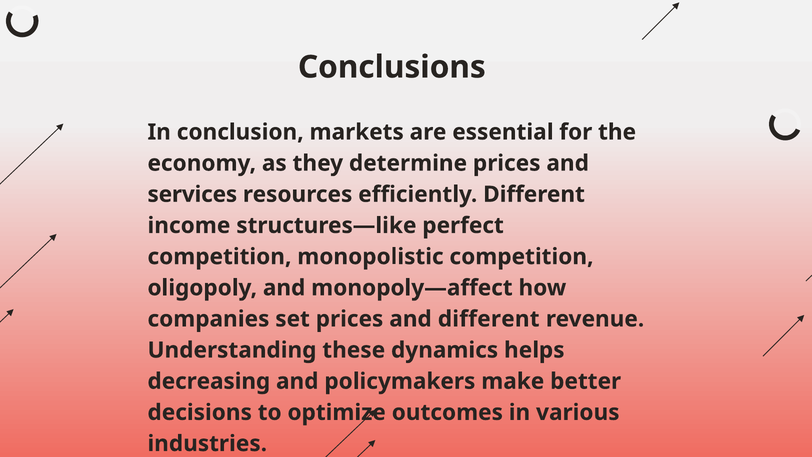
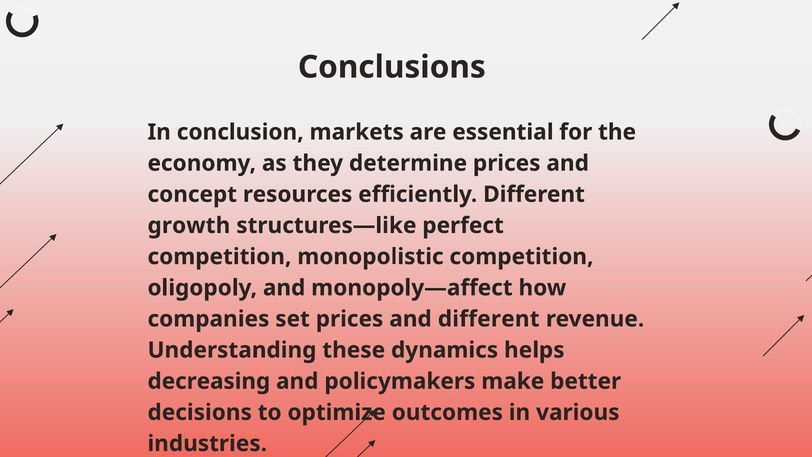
services: services -> concept (192, 194)
income: income -> growth (189, 225)
